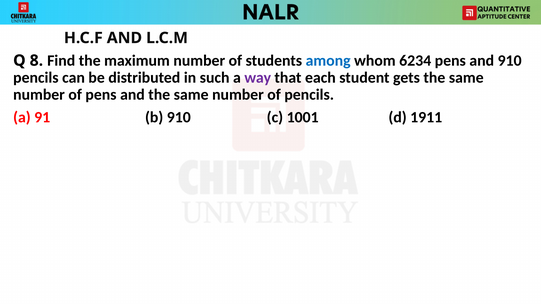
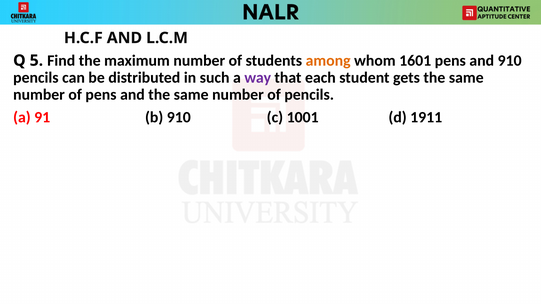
8: 8 -> 5 (36, 61)
among colour: blue -> orange (328, 61)
6234: 6234 -> 1601 (415, 61)
